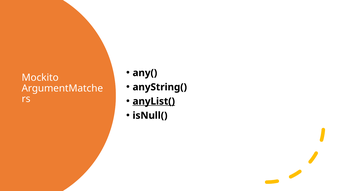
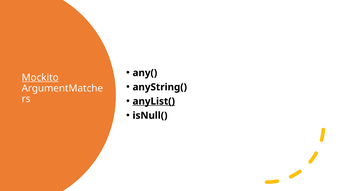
Mockito underline: none -> present (40, 77)
